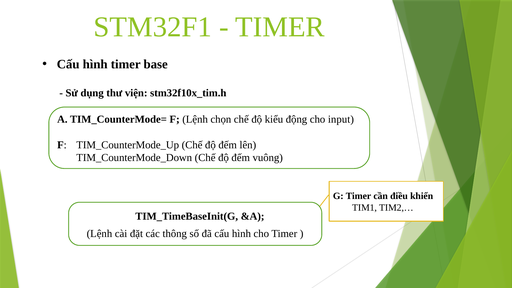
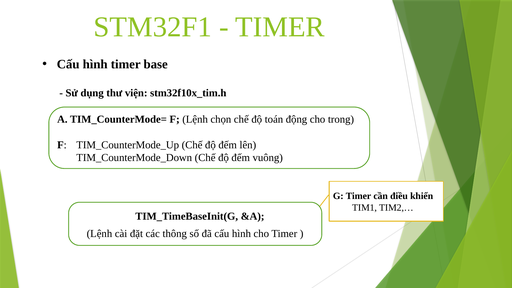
kiểu: kiểu -> toán (274, 119)
input: input -> trong (341, 119)
